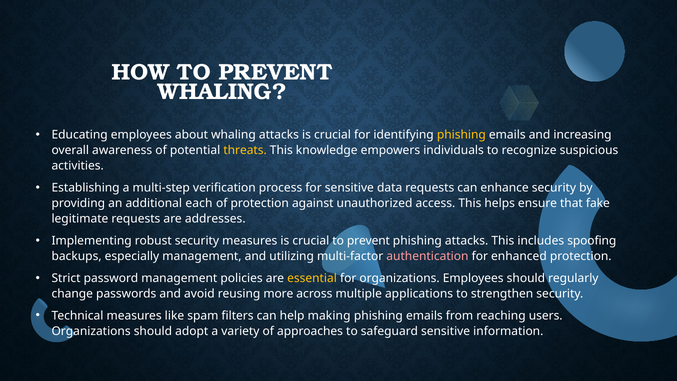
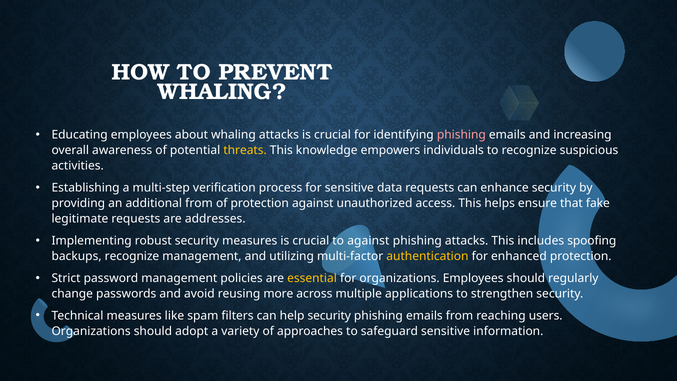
phishing colour: yellow -> pink (461, 135)
additional each: each -> from (199, 203)
crucial to prevent: prevent -> against (368, 241)
backups especially: especially -> recognize (132, 256)
authentication colour: pink -> yellow (427, 256)
help making: making -> security (329, 316)
